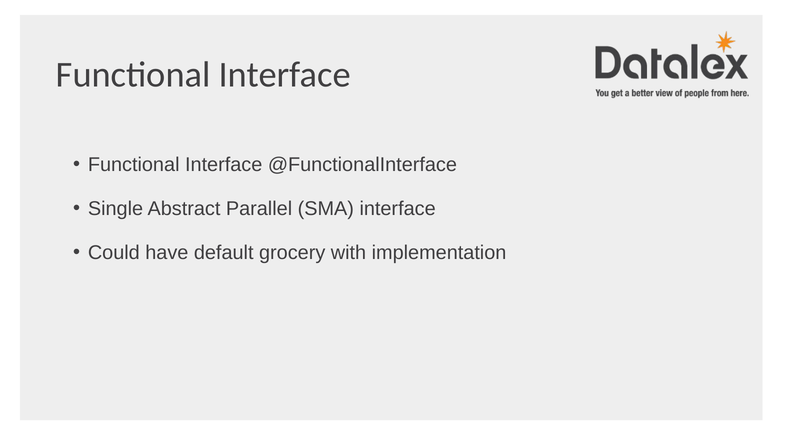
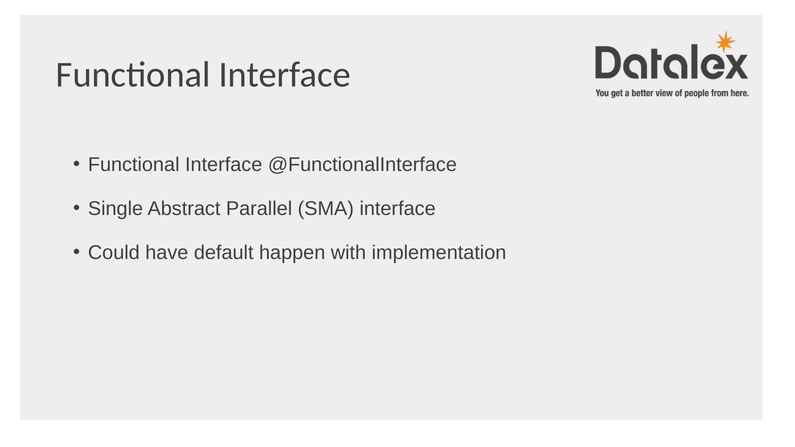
grocery: grocery -> happen (292, 253)
